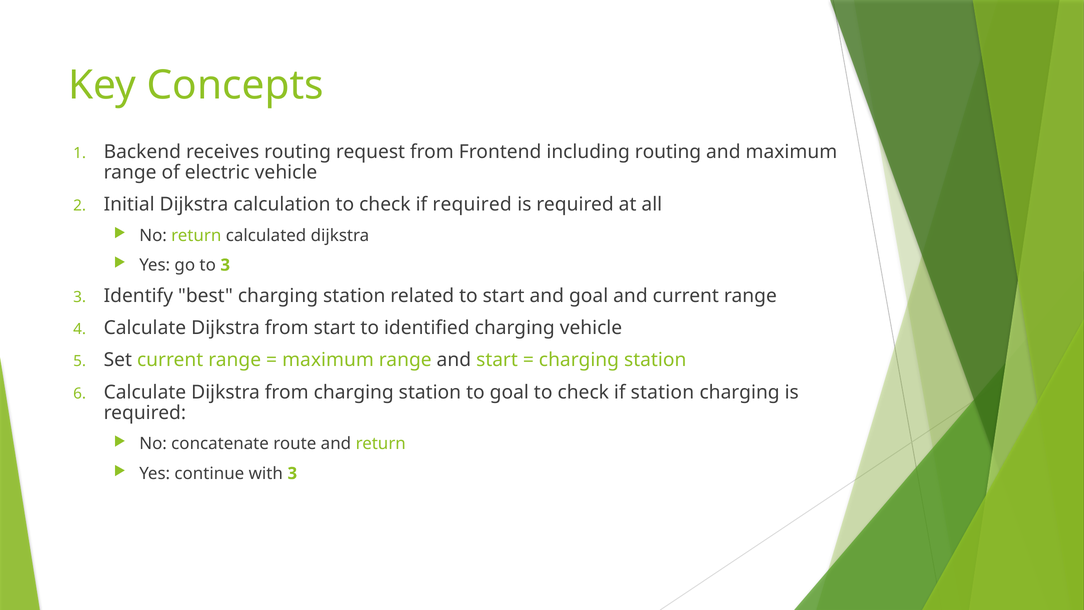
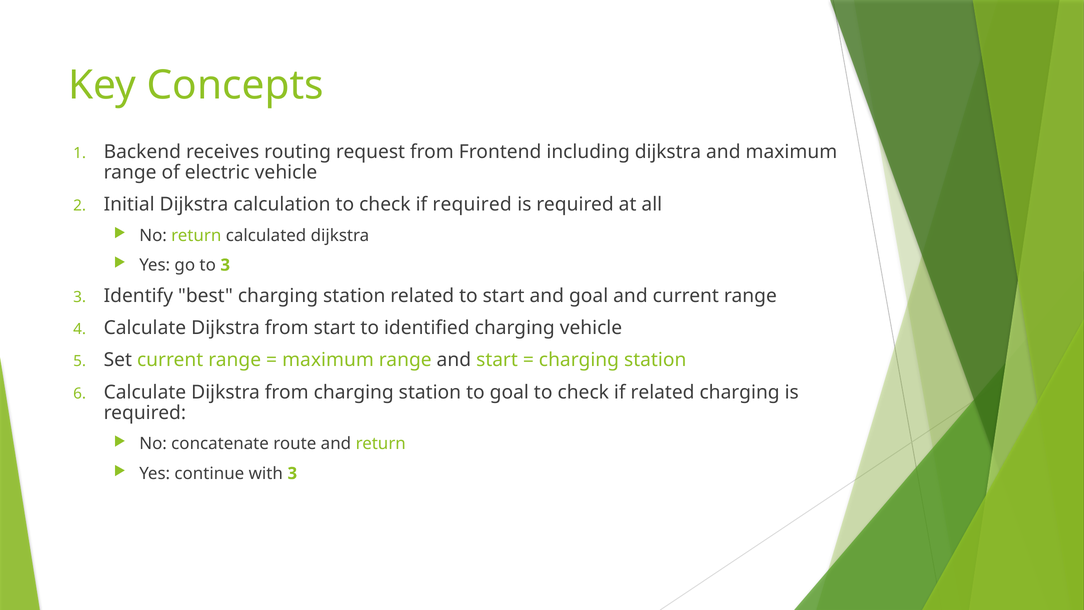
including routing: routing -> dijkstra (668, 152)
if station: station -> related (663, 392)
